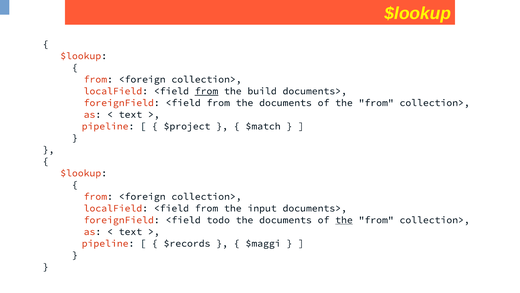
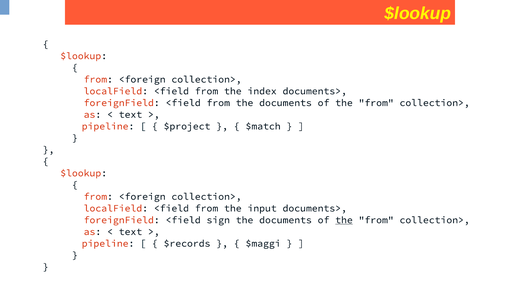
from underline: present -> none (207, 91)
build: build -> index (262, 91)
todo: todo -> sign (218, 220)
